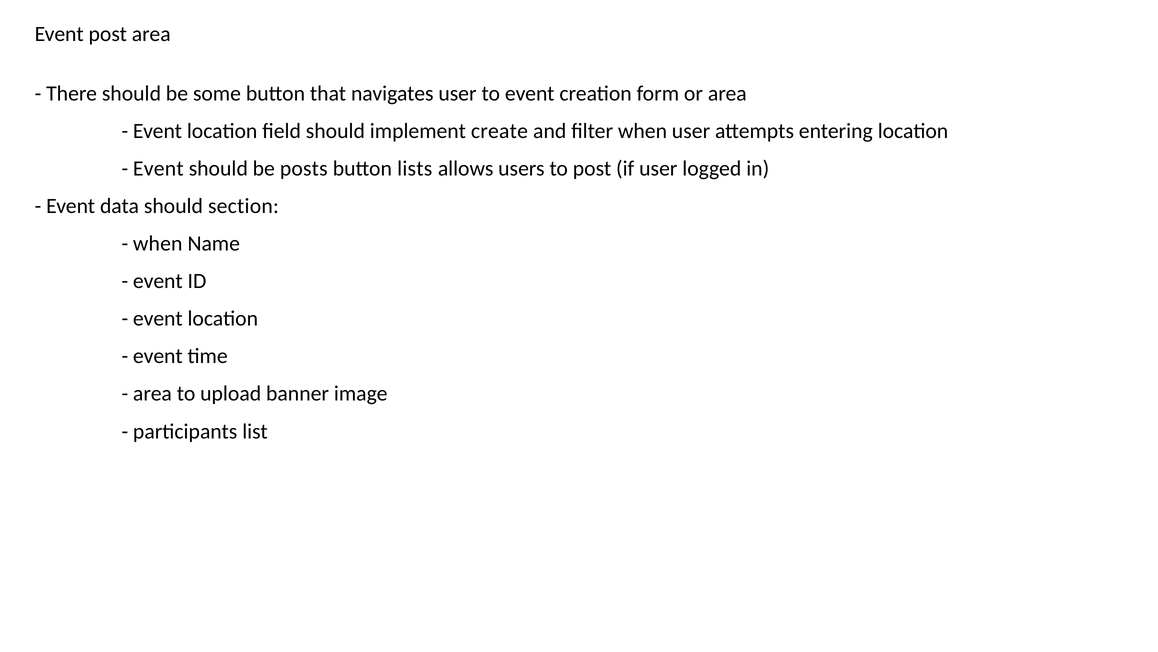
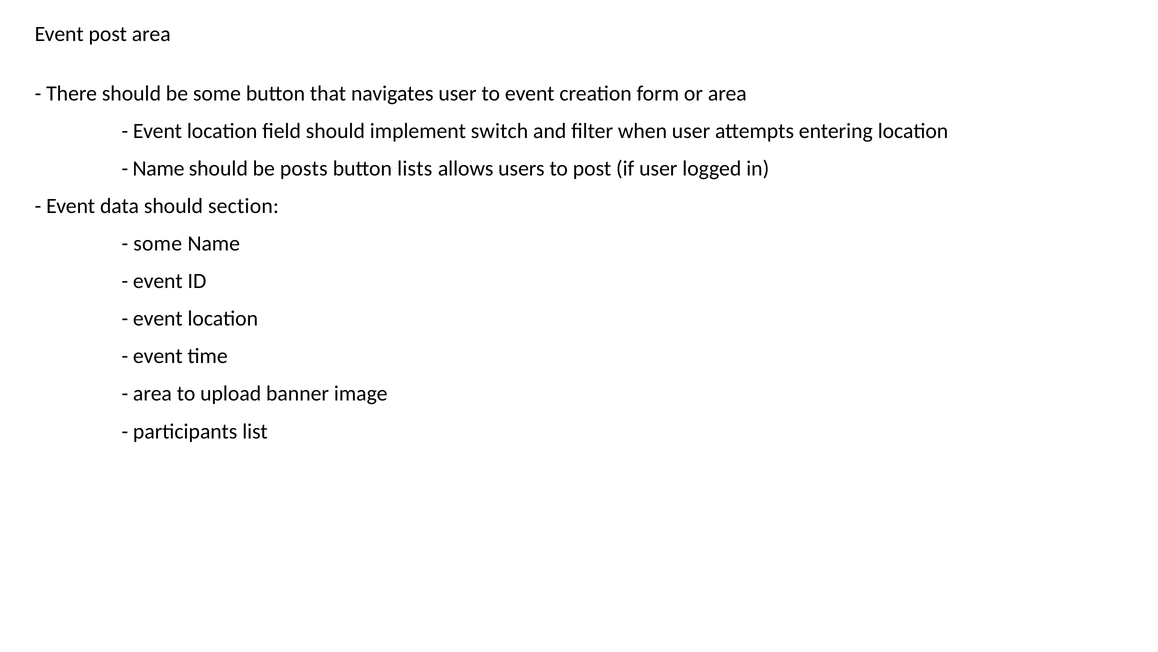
create: create -> switch (499, 131)
Event: Event -> Name (159, 168)
when: when -> some (158, 243)
